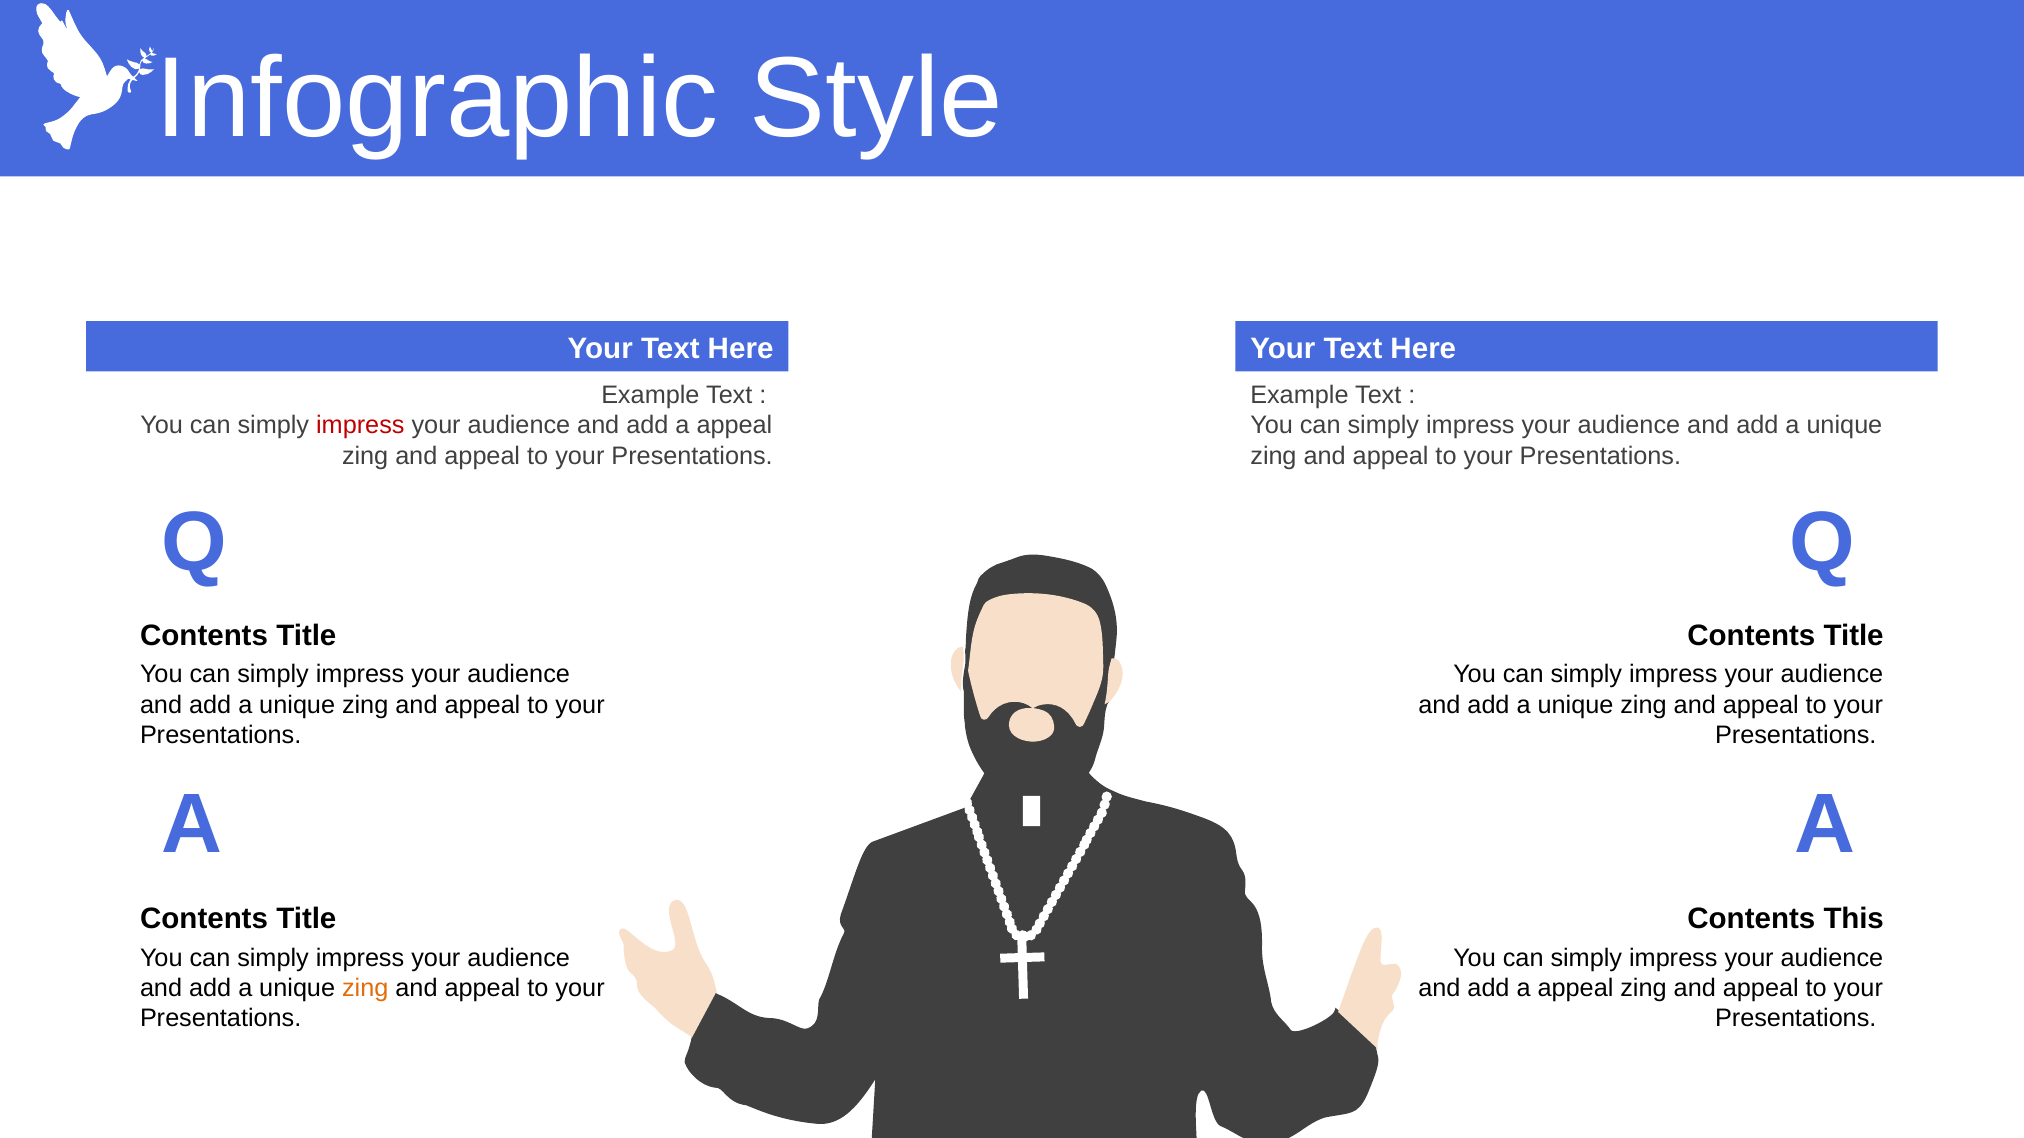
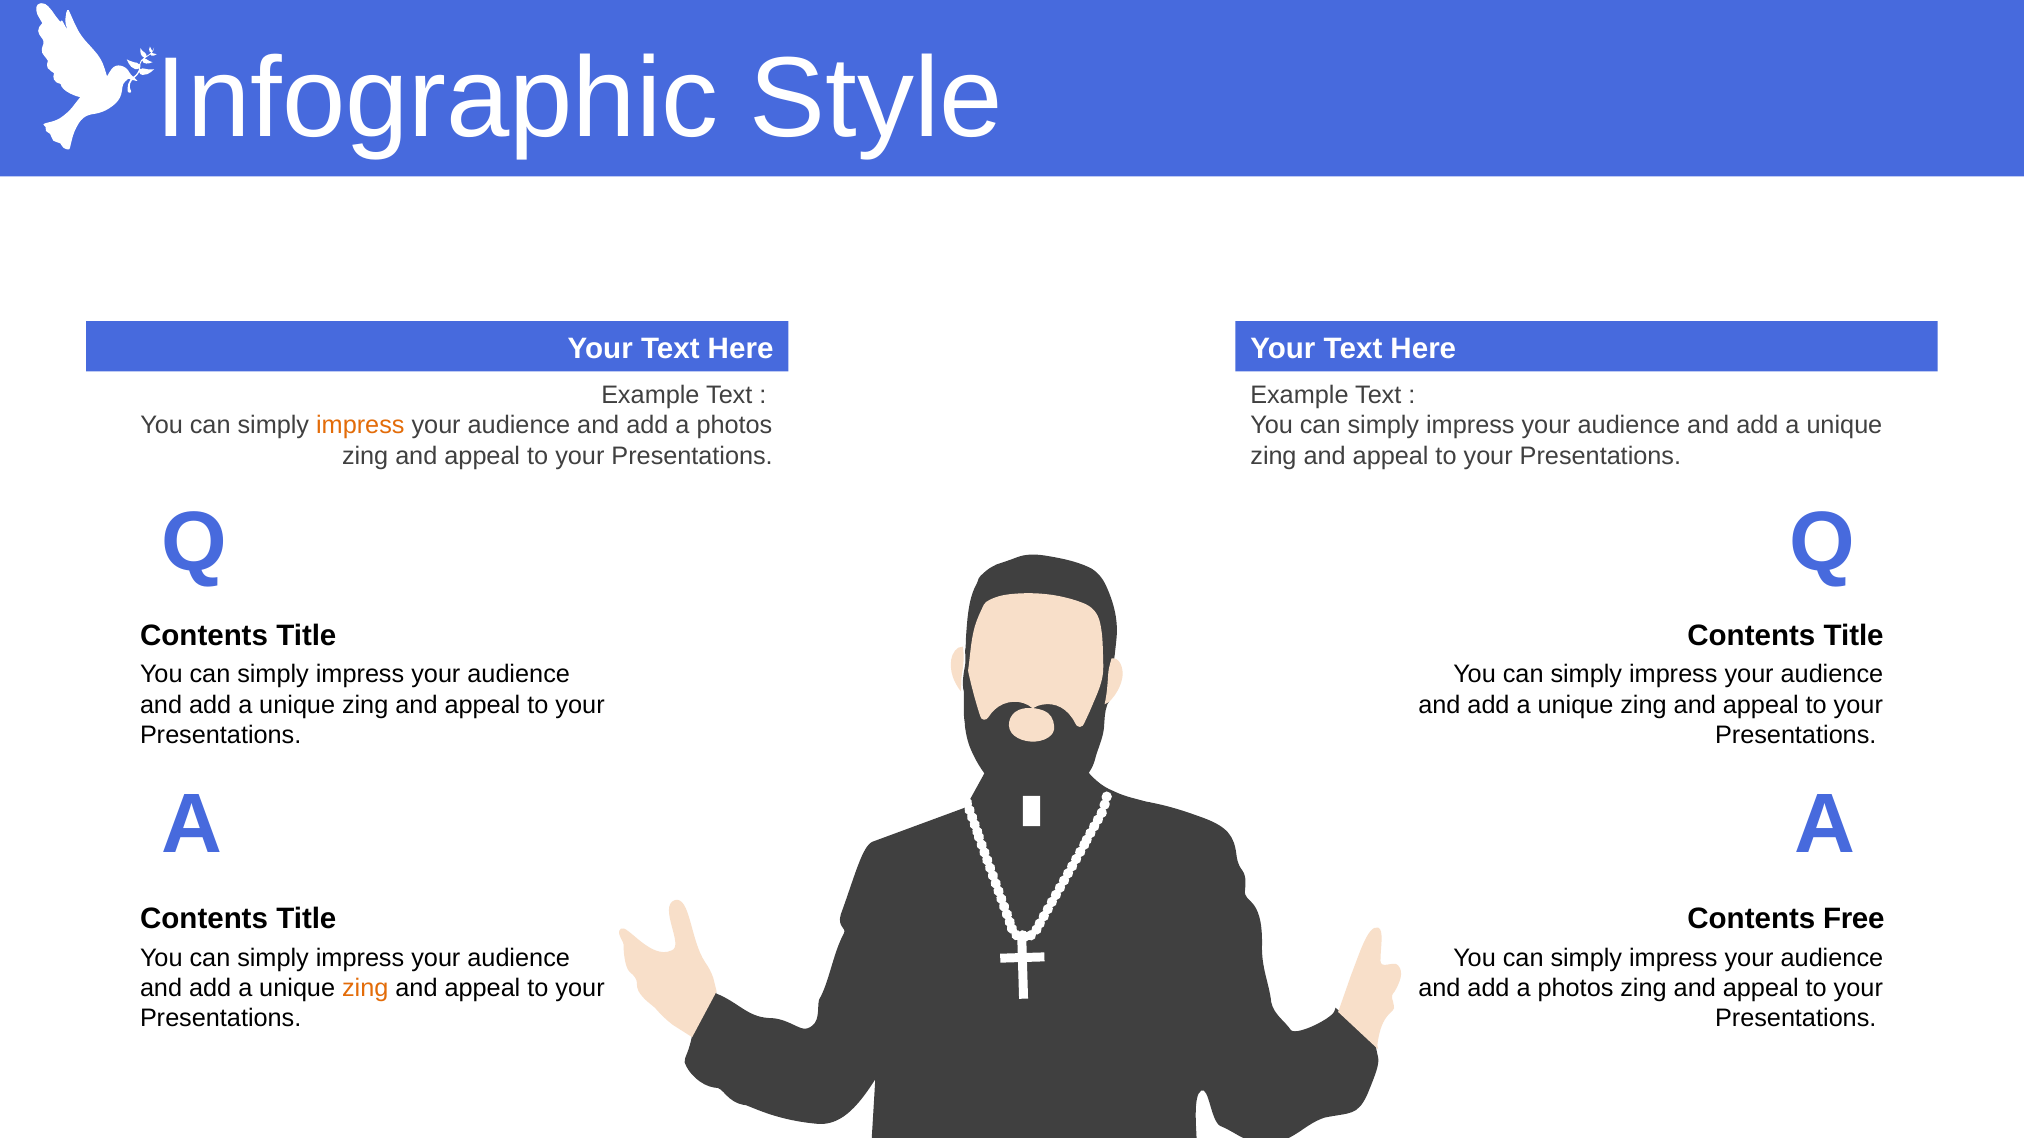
impress colour: red -> orange (360, 426)
appeal: appeal -> photos (734, 426)
This: This -> Free (1854, 920)
appeal: appeal -> photos (1576, 989)
